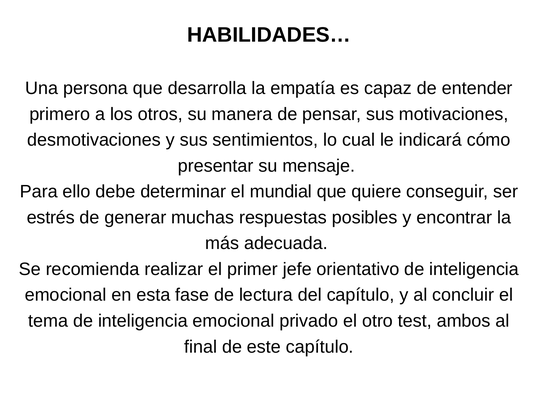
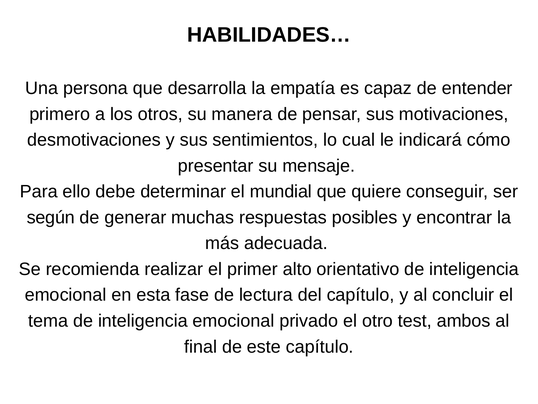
estrés: estrés -> según (51, 217)
jefe: jefe -> alto (297, 269)
